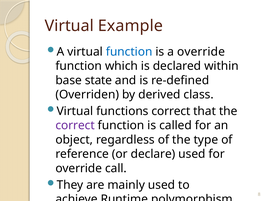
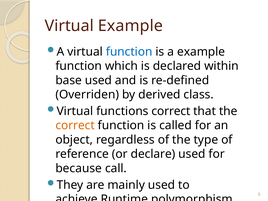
a override: override -> example (201, 52)
base state: state -> used (98, 80)
correct colour: purple -> orange (75, 125)
override: override -> because (79, 168)
